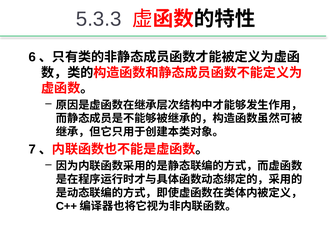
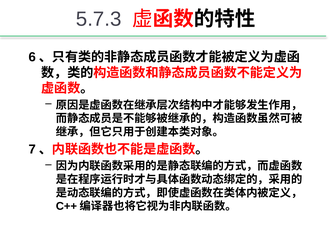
5.3.3: 5.3.3 -> 5.7.3 (99, 19)
